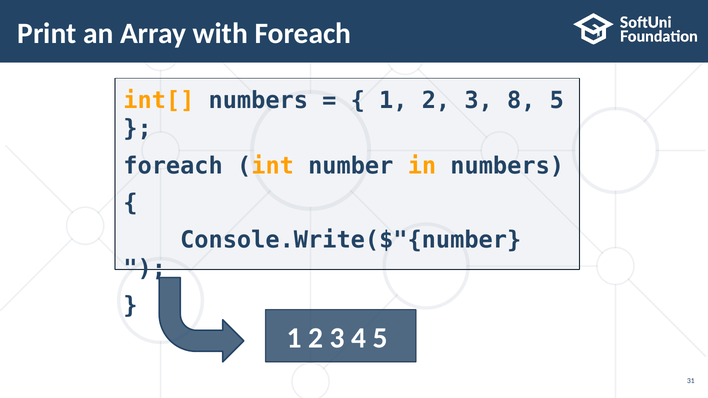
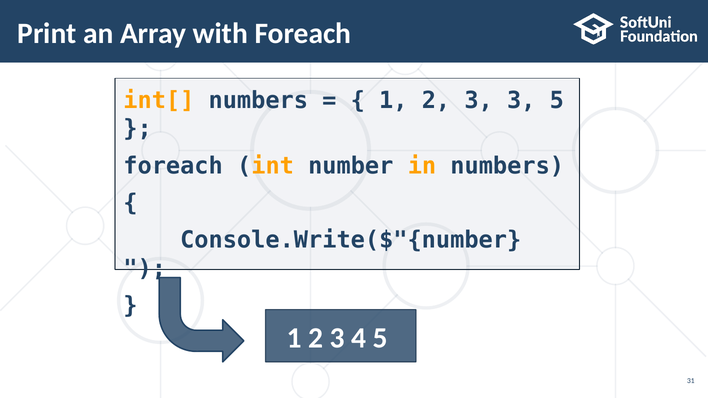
3 8: 8 -> 3 (521, 100)
